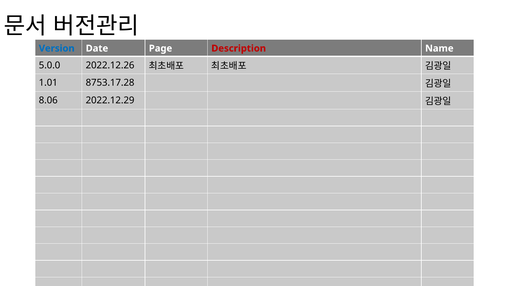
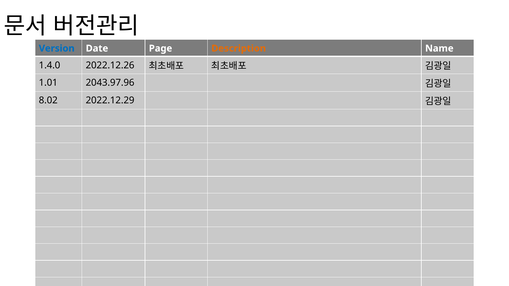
Description colour: red -> orange (239, 48)
5.0.0: 5.0.0 -> 1.4.0 (50, 65)
8753.17.28: 8753.17.28 -> 2043.97.96 (110, 83)
8.06: 8.06 -> 8.02 (48, 101)
